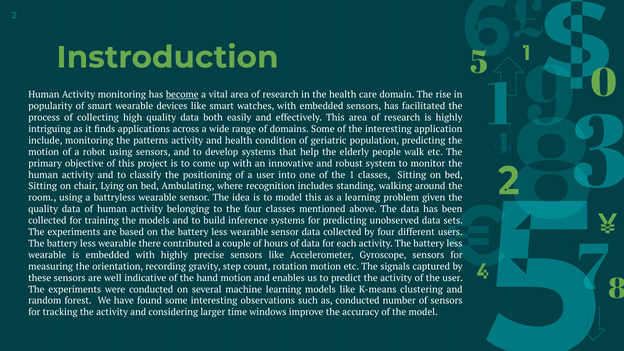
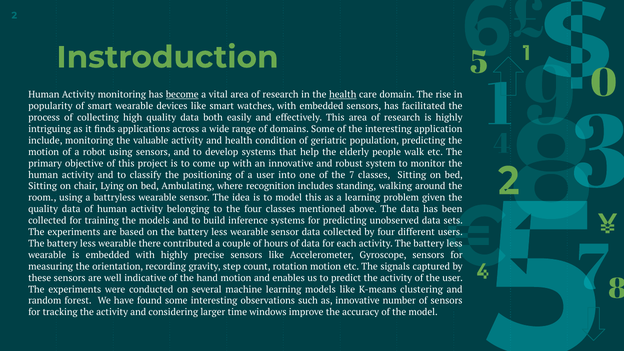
health underline: none -> present (343, 95)
patterns: patterns -> valuable (151, 141)
1: 1 -> 7 (352, 175)
as conducted: conducted -> innovative (357, 301)
